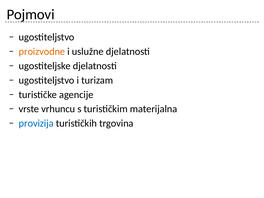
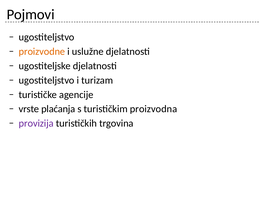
vrhuncu: vrhuncu -> plaćanja (58, 109)
materijalna: materijalna -> proizvodna (154, 109)
provizija colour: blue -> purple (36, 123)
